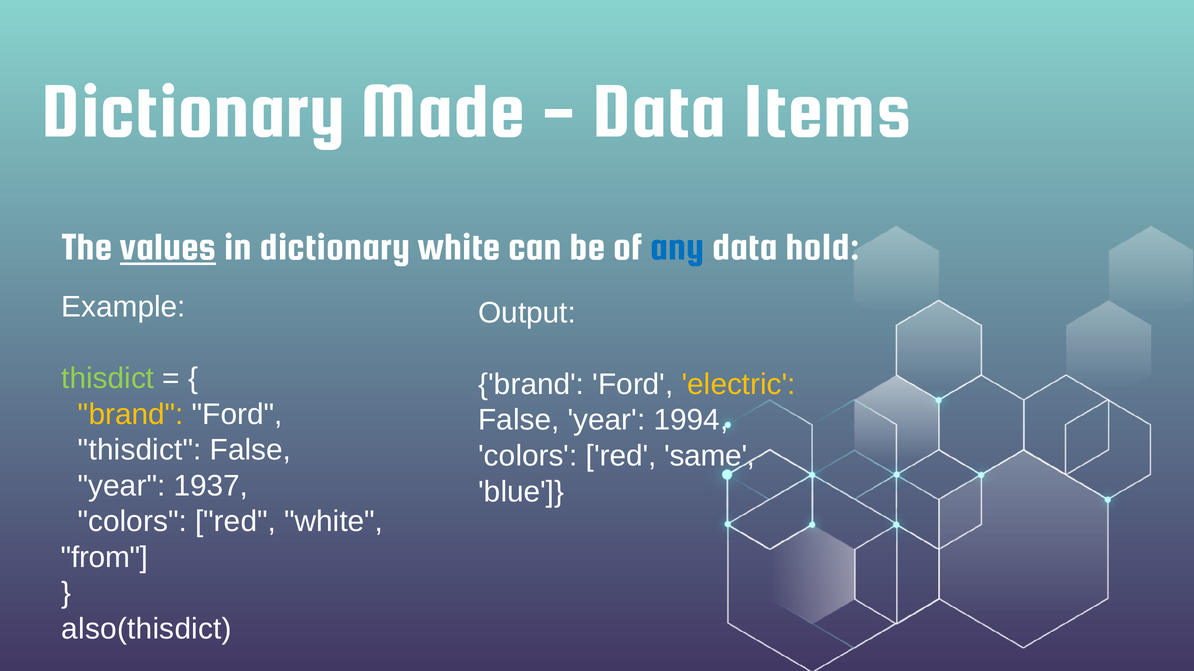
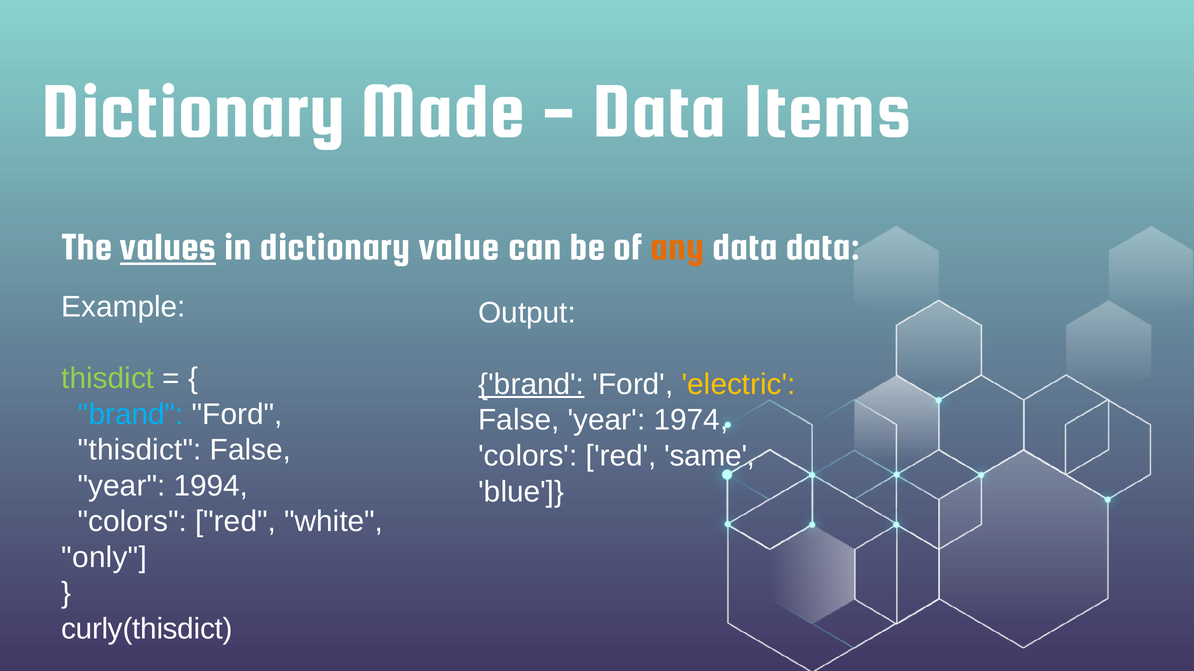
dictionary white: white -> value (459, 247)
any colour: blue -> orange (677, 247)
data hold: hold -> data (823, 247)
brand underline: none -> present (531, 385)
brand colour: yellow -> light blue (131, 415)
1994: 1994 -> 1974 (691, 421)
1937: 1937 -> 1994 (211, 486)
from: from -> only (104, 558)
also(thisdict: also(thisdict -> curly(thisdict (147, 630)
